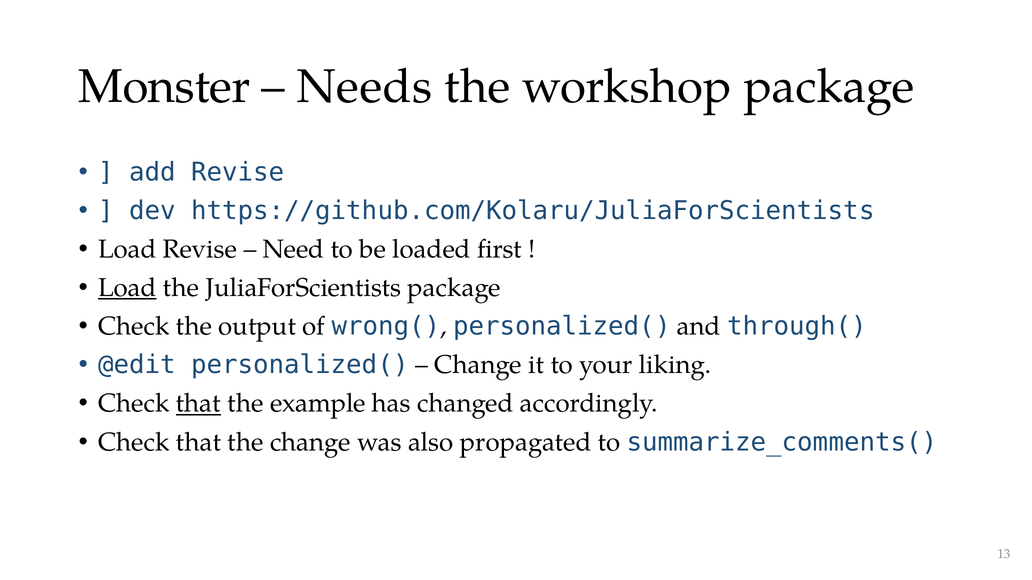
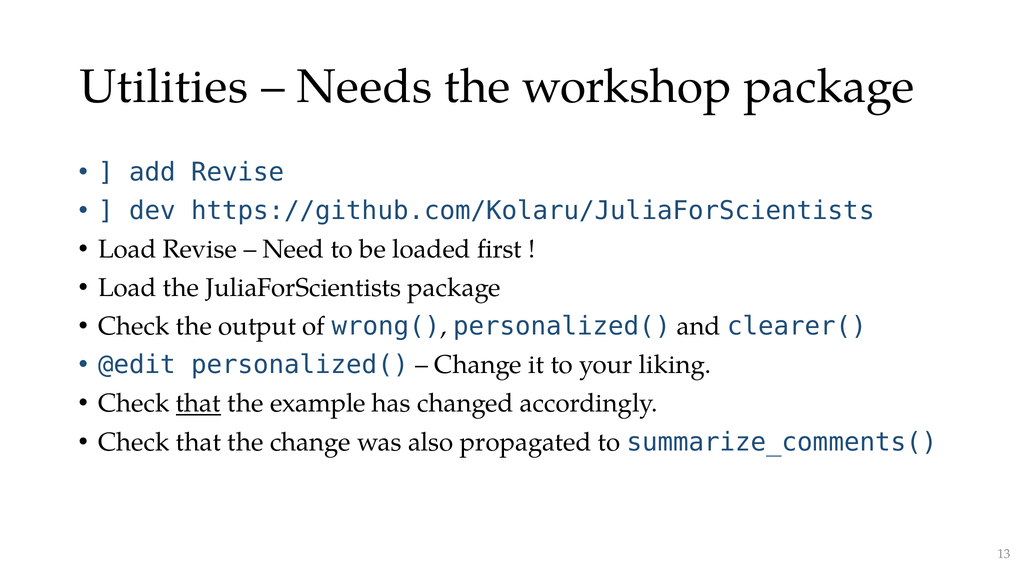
Monster: Monster -> Utilities (164, 87)
Load underline: present -> none (127, 288)
through(: through( -> clearer( (797, 327)
